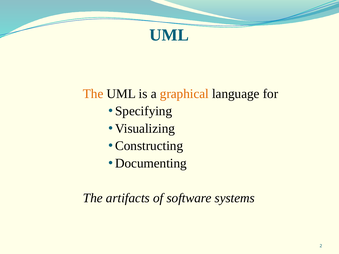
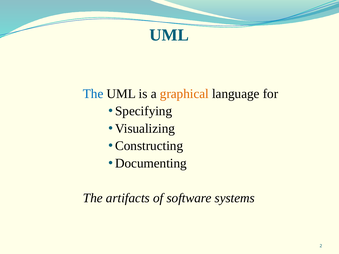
The colour: orange -> blue (93, 94)
